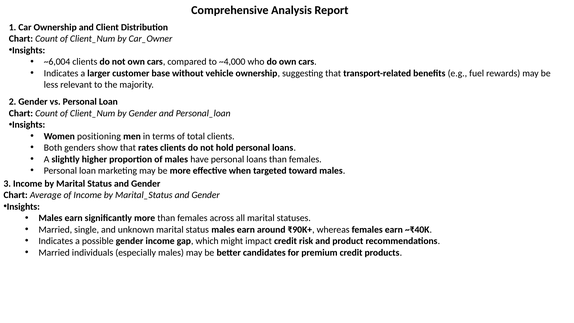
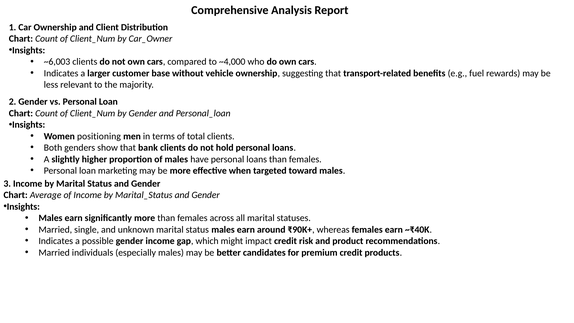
~6,004: ~6,004 -> ~6,003 (57, 62)
rates: rates -> bank (148, 148)
